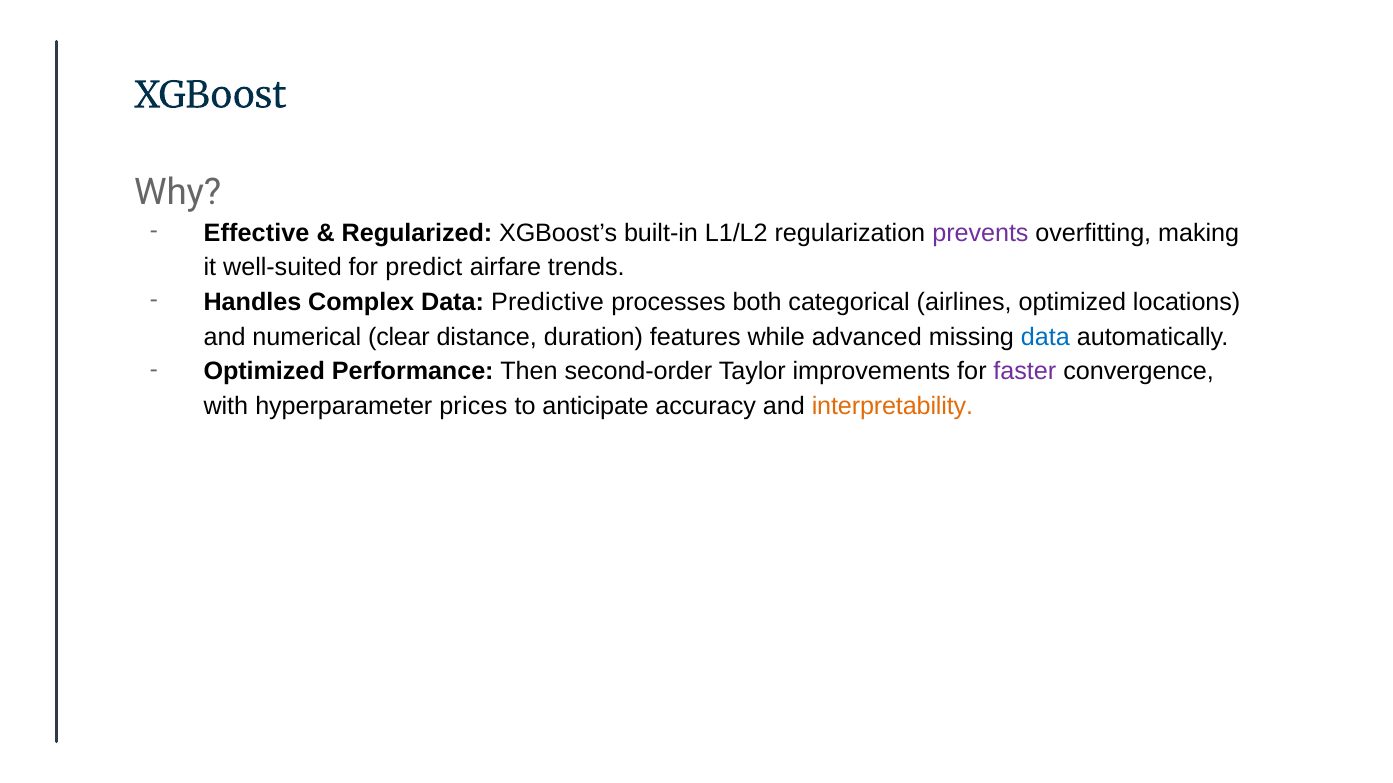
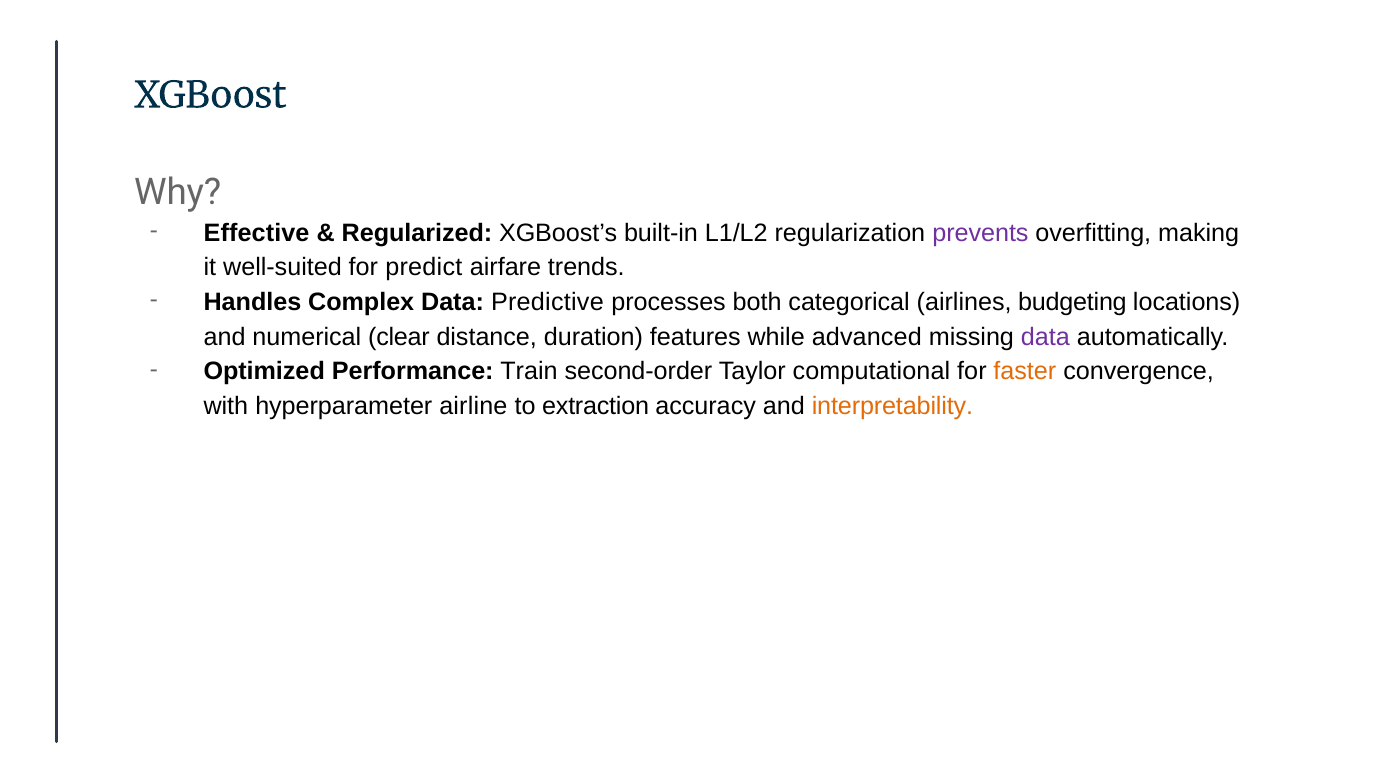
airlines optimized: optimized -> budgeting (1072, 302)
data colour: blue -> purple (1045, 337)
Then: Then -> Train (529, 372)
improvements: improvements -> computational (871, 372)
faster colour: purple -> orange (1025, 372)
prices: prices -> airline (473, 407)
anticipate: anticipate -> extraction (596, 407)
